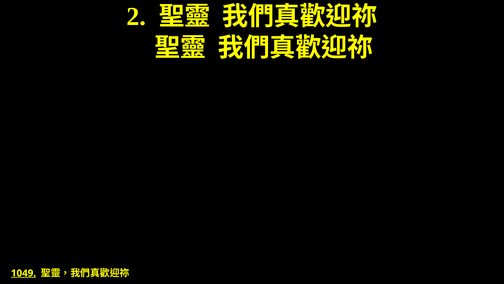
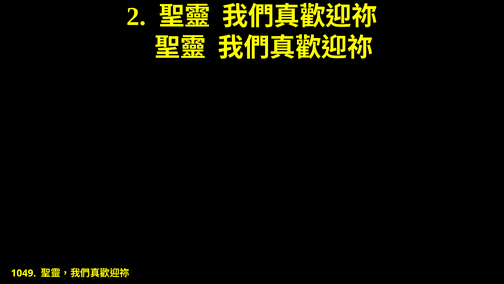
1049 underline: present -> none (23, 273)
